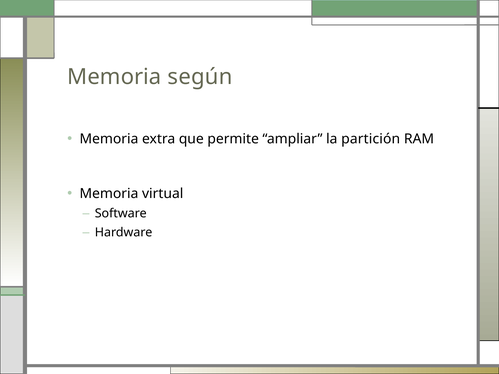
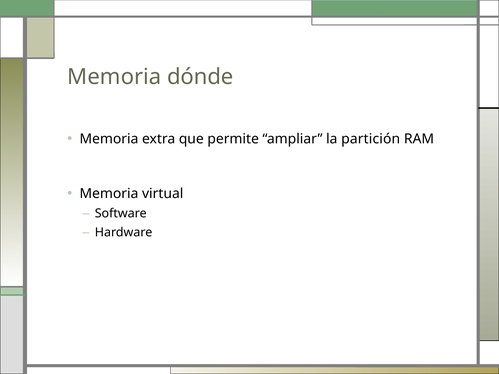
según: según -> dónde (200, 77)
